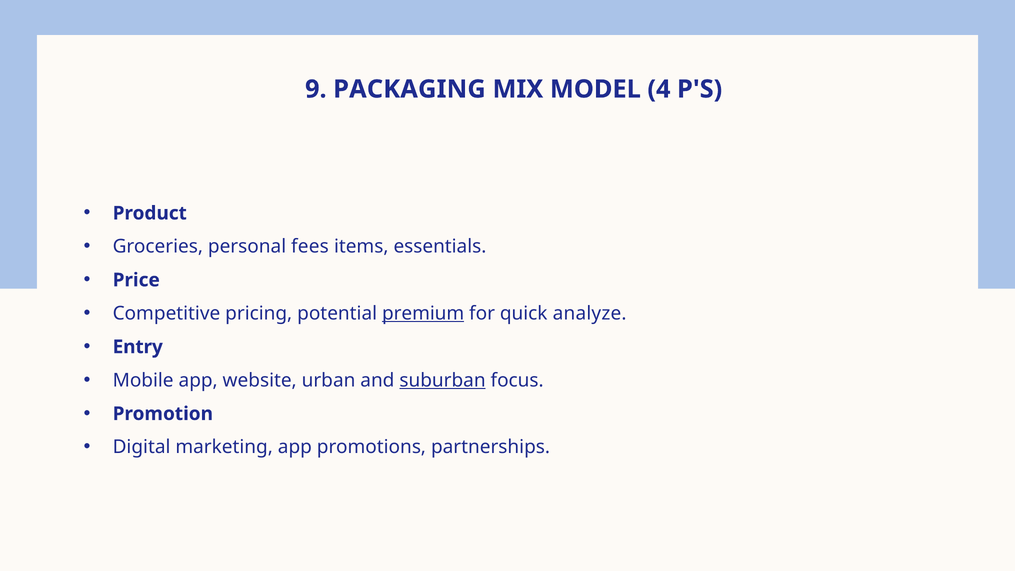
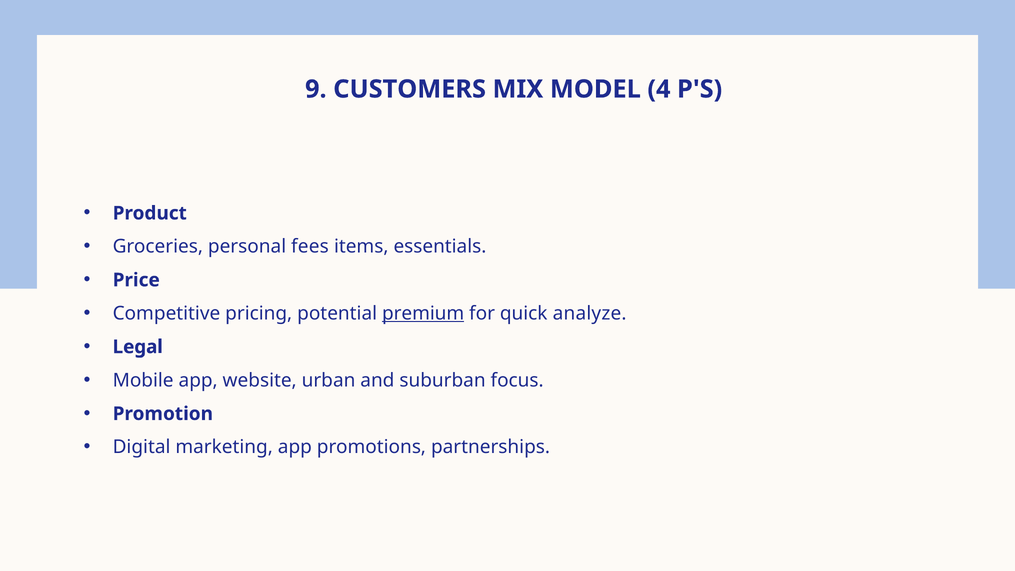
PACKAGING: PACKAGING -> CUSTOMERS (410, 89)
Entry: Entry -> Legal (138, 347)
suburban underline: present -> none (443, 380)
